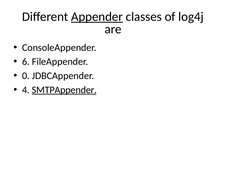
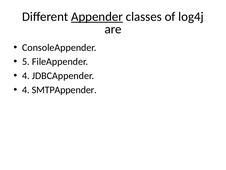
6: 6 -> 5 (26, 61)
0: 0 -> 4 (26, 76)
SMTPAppender underline: present -> none (64, 90)
